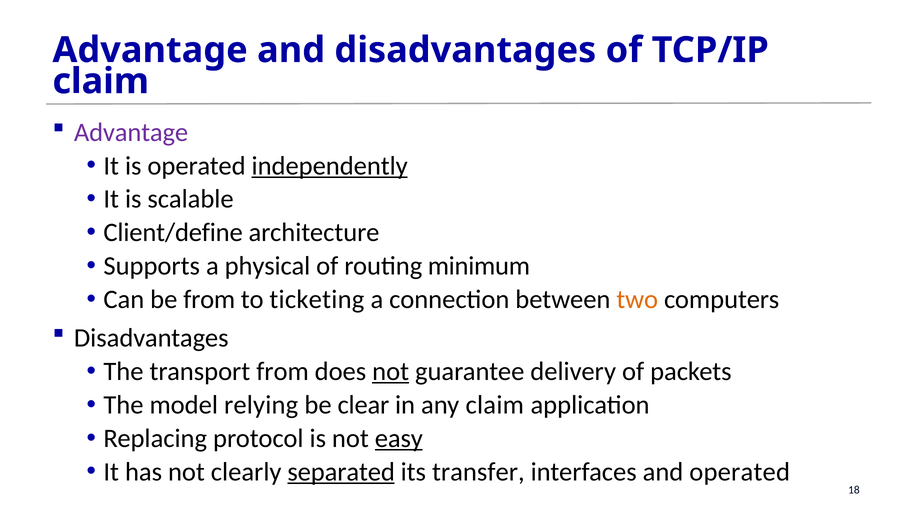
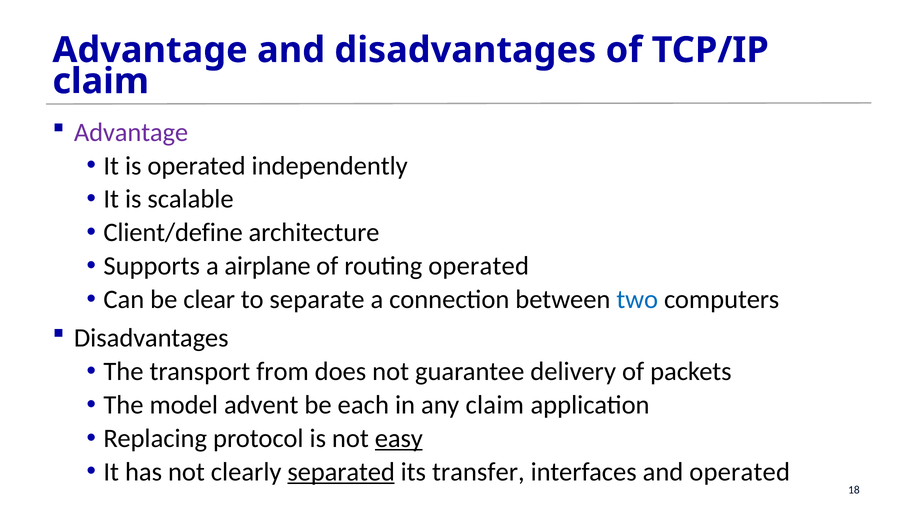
independently underline: present -> none (330, 166)
physical: physical -> airplane (268, 266)
routing minimum: minimum -> operated (479, 266)
be from: from -> clear (209, 300)
ticketing: ticketing -> separate (317, 300)
two colour: orange -> blue (637, 300)
not underline: present -> none (391, 371)
relying: relying -> advent (261, 405)
clear: clear -> each (363, 405)
